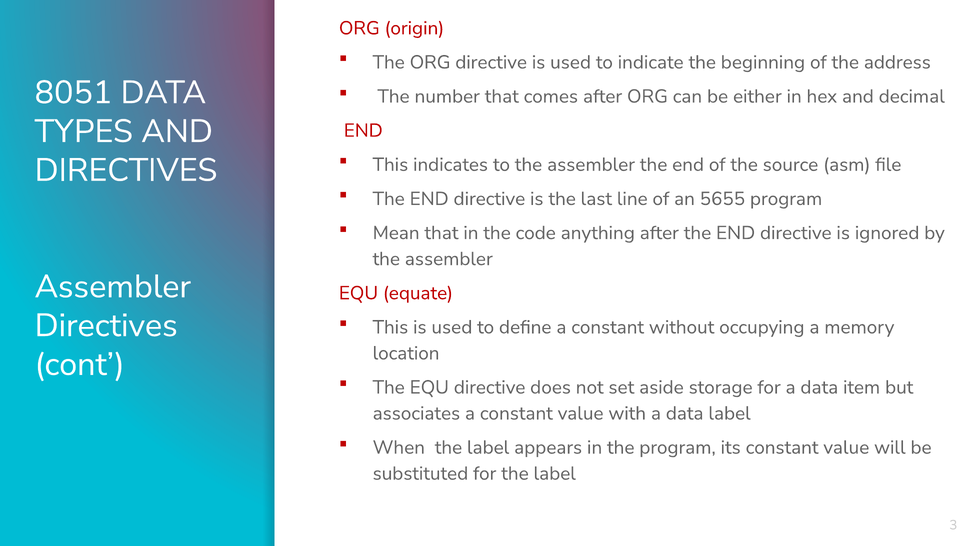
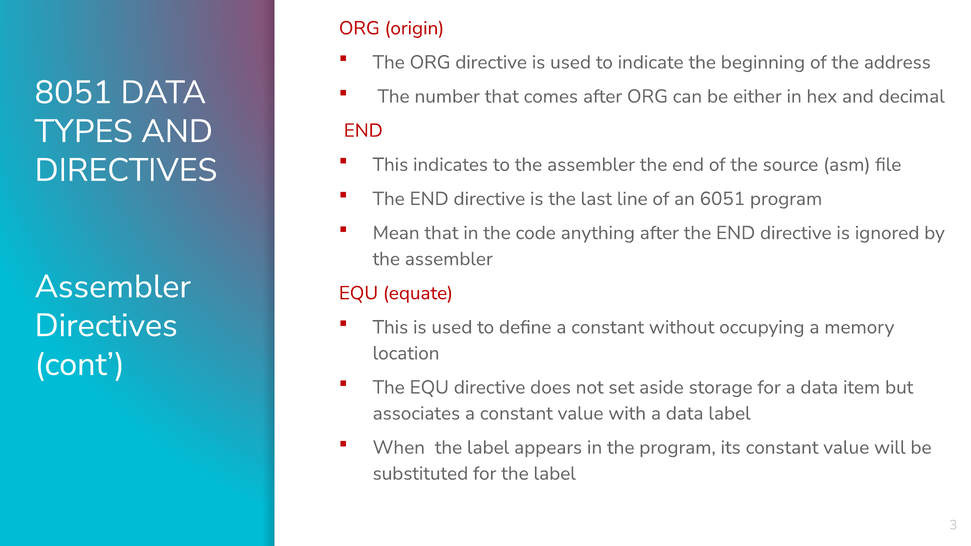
5655: 5655 -> 6051 (722, 199)
